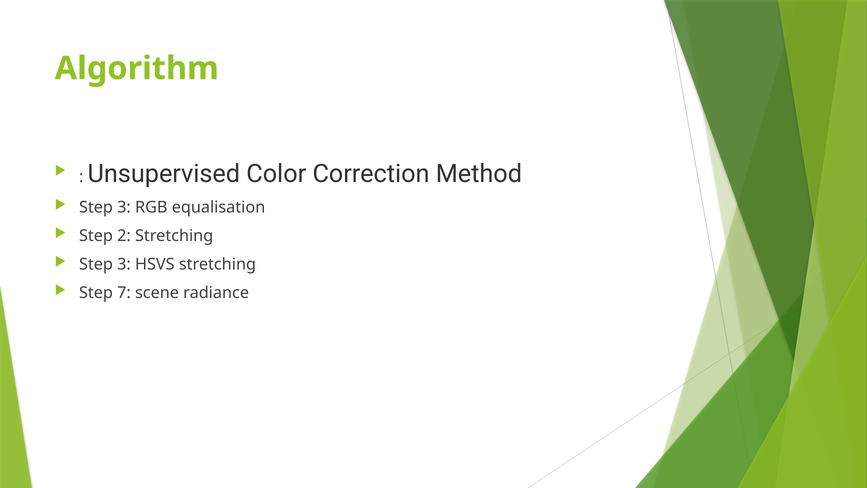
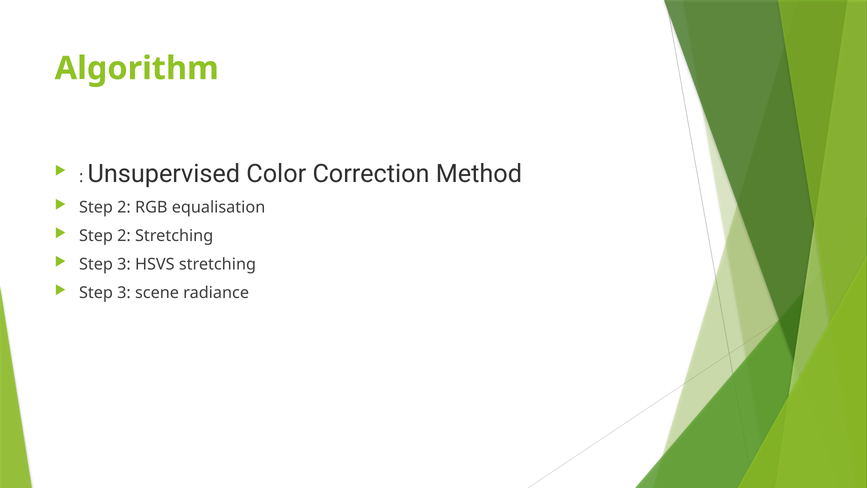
3: 3 -> 2 (124, 207)
7: 7 -> 3 (124, 293)
